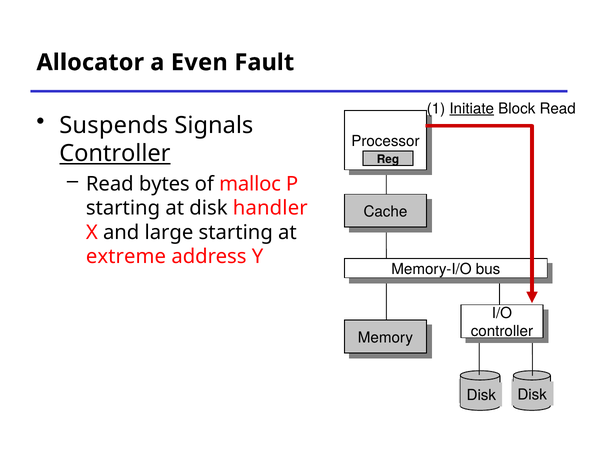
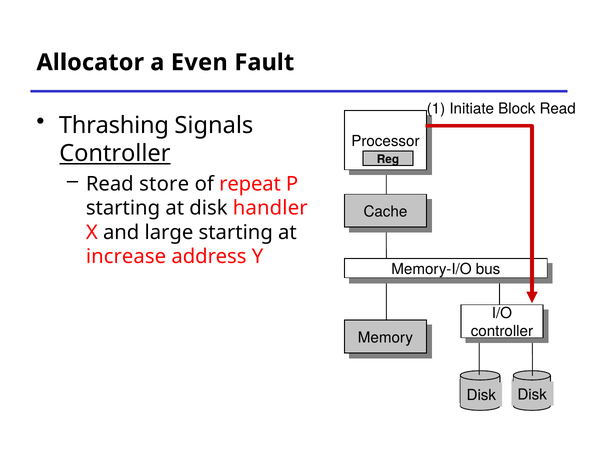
Initiate underline: present -> none (472, 109)
Suspends: Suspends -> Thrashing (114, 125)
bytes: bytes -> store (164, 184)
malloc: malloc -> repeat (250, 184)
extreme: extreme -> increase (126, 257)
